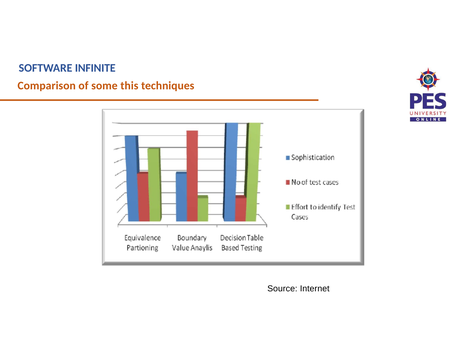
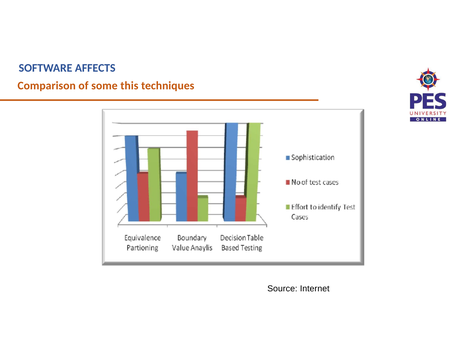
INFINITE: INFINITE -> AFFECTS (95, 68)
